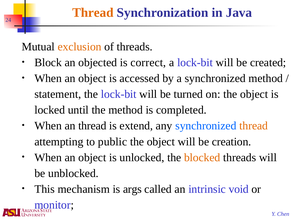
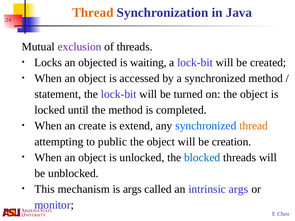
exclusion colour: orange -> purple (80, 47)
Block: Block -> Locks (48, 63)
correct: correct -> waiting (148, 63)
an thread: thread -> create (92, 126)
blocked colour: orange -> blue (202, 158)
intrinsic void: void -> args (239, 189)
